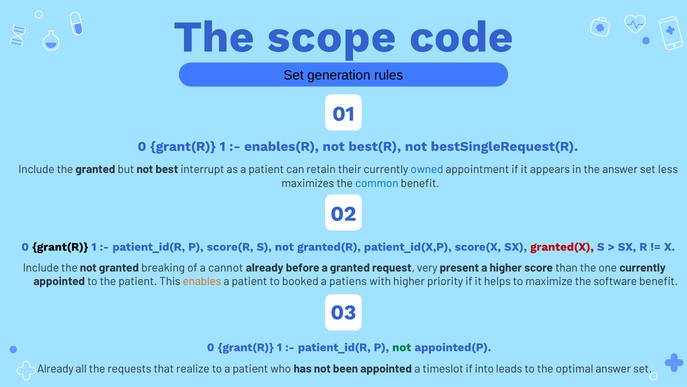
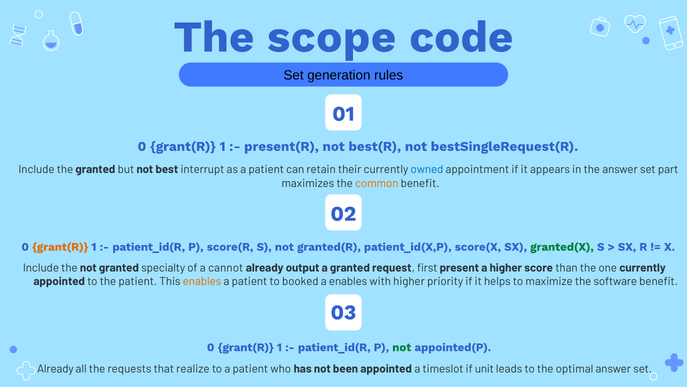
enables(R: enables(R -> present(R (281, 146)
less: less -> part (668, 169)
common colour: blue -> orange (377, 183)
grant(R colour: black -> orange (60, 247)
granted(X colour: red -> green (562, 247)
breaking: breaking -> specialty (163, 267)
before: before -> output (303, 267)
very: very -> first (427, 267)
a patiens: patiens -> enables (348, 281)
into: into -> unit (484, 368)
